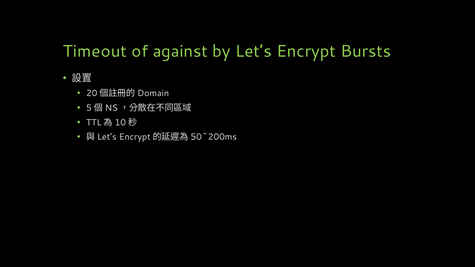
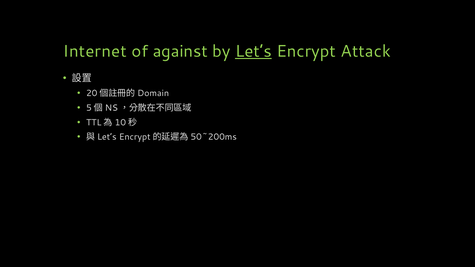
Timeout: Timeout -> Internet (95, 51)
Let’s underline: none -> present (253, 51)
Bursts: Bursts -> Attack (366, 51)
